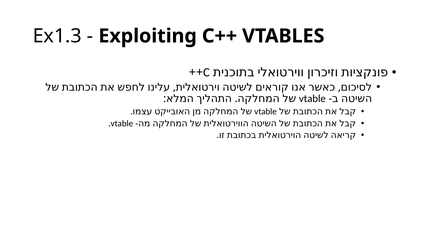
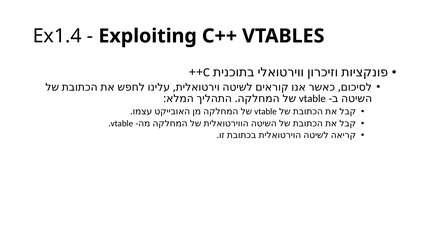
Ex1.3: Ex1.3 -> Ex1.4 (57, 36)
